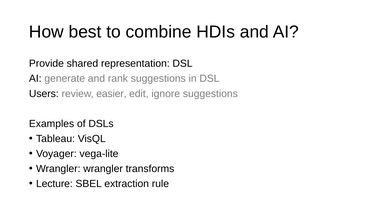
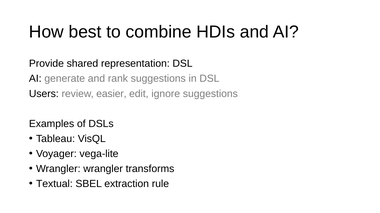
Lecture: Lecture -> Textual (54, 184)
